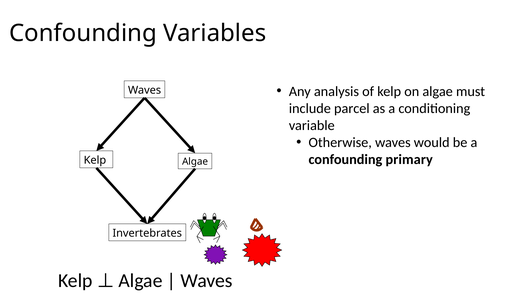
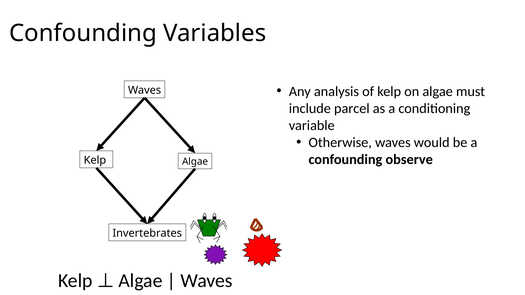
primary: primary -> observe (409, 160)
